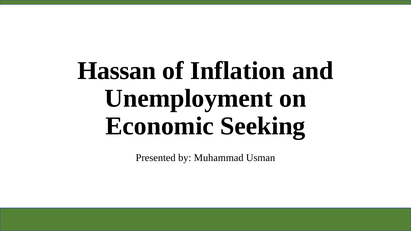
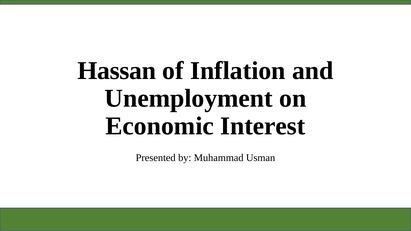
Seeking: Seeking -> Interest (263, 126)
